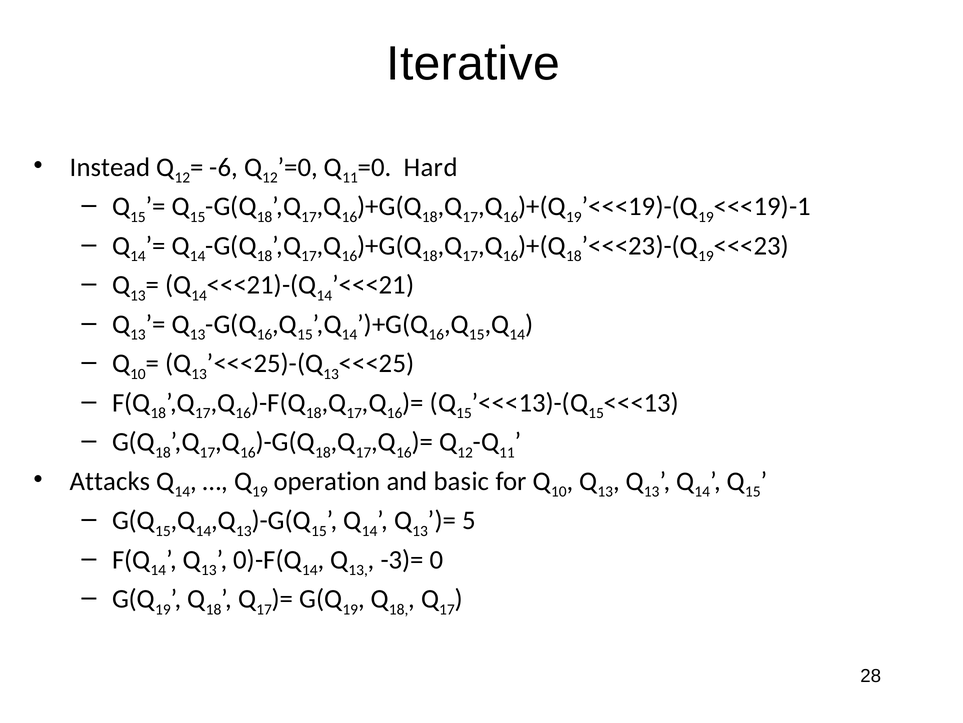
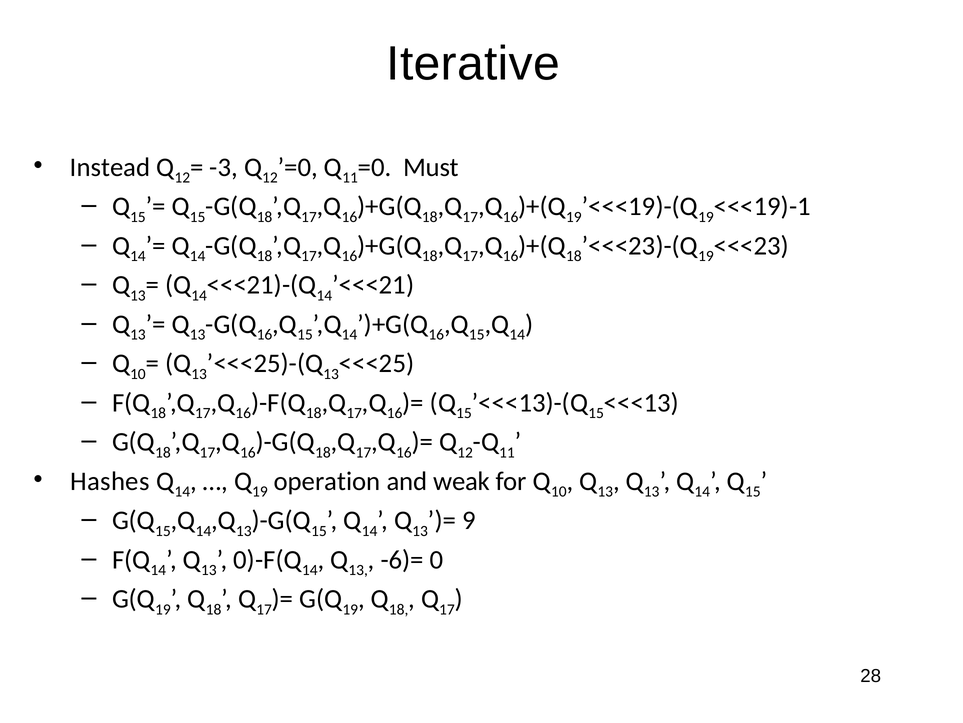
-6: -6 -> -3 (224, 167)
Hard: Hard -> Must (431, 167)
Attacks: Attacks -> Hashes (110, 481)
basic: basic -> weak (462, 481)
5: 5 -> 9 (469, 520)
-3)=: -3)= -> -6)= (402, 559)
